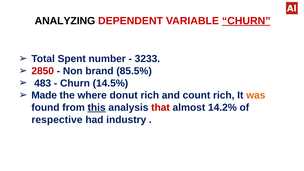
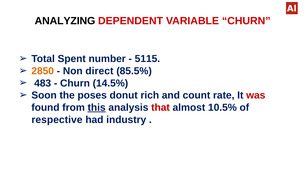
CHURN underline: present -> none (246, 21)
3233: 3233 -> 5115 (147, 59)
2850 colour: red -> orange (43, 71)
brand: brand -> direct (99, 71)
Made: Made -> Soon (44, 95)
where: where -> poses (92, 95)
count rich: rich -> rate (224, 95)
was colour: orange -> red (256, 95)
14.2%: 14.2% -> 10.5% (222, 108)
